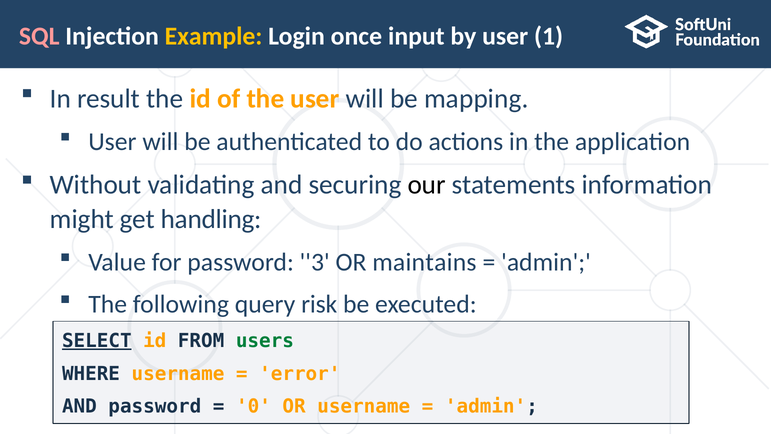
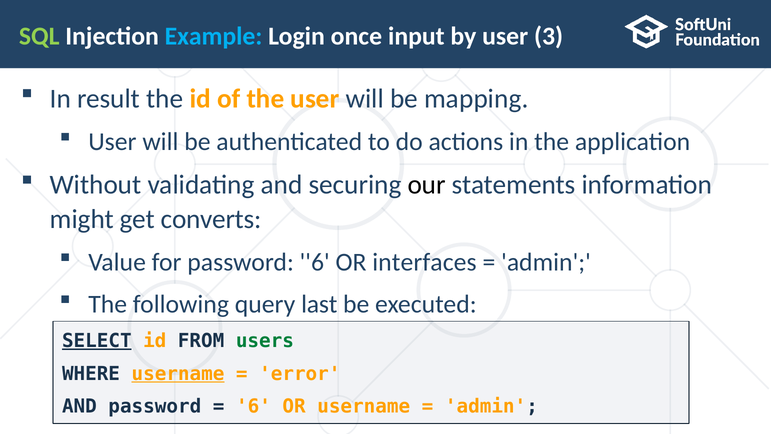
SQL colour: pink -> light green (39, 36)
Example colour: yellow -> light blue (214, 36)
1: 1 -> 3 (549, 36)
handling: handling -> converts (211, 219)
password 3: 3 -> 6 (315, 262)
maintains: maintains -> interfaces (424, 262)
risk: risk -> last (319, 304)
username underline: none -> present (178, 374)
0: 0 -> 6 (253, 406)
